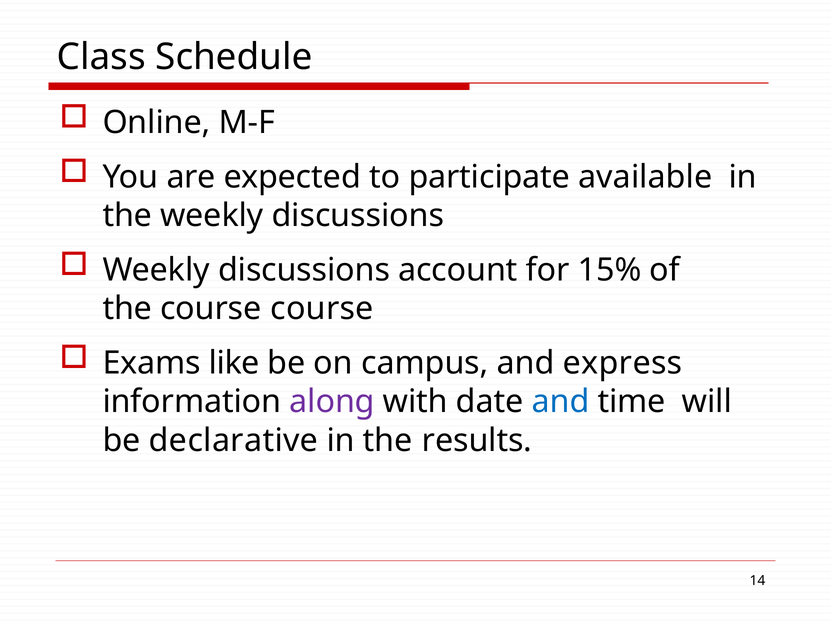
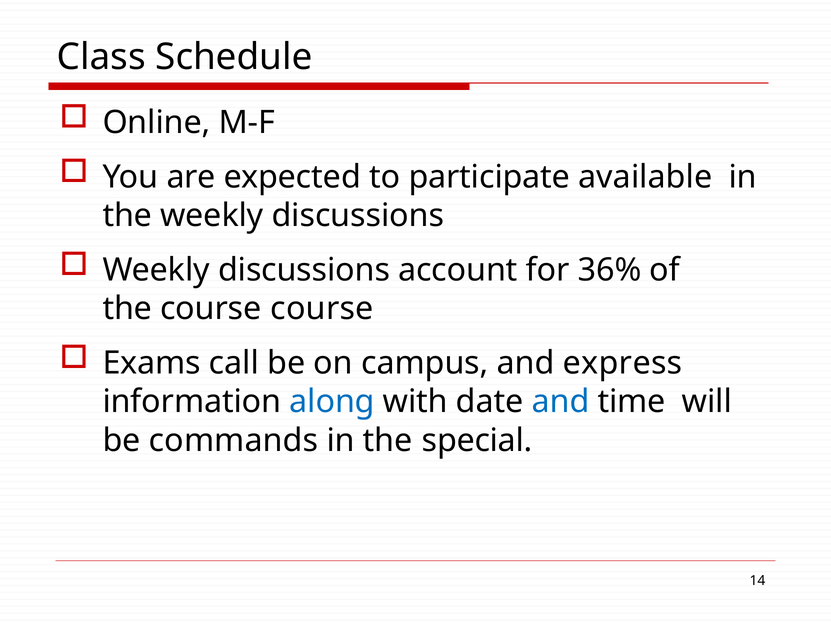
15%: 15% -> 36% (610, 270)
like: like -> call (234, 363)
along colour: purple -> blue (332, 402)
declarative: declarative -> commands (234, 441)
results: results -> special (477, 441)
